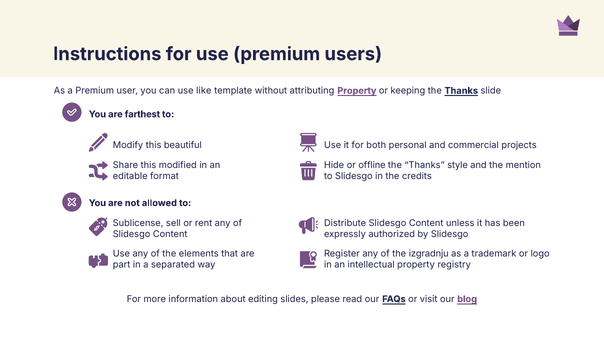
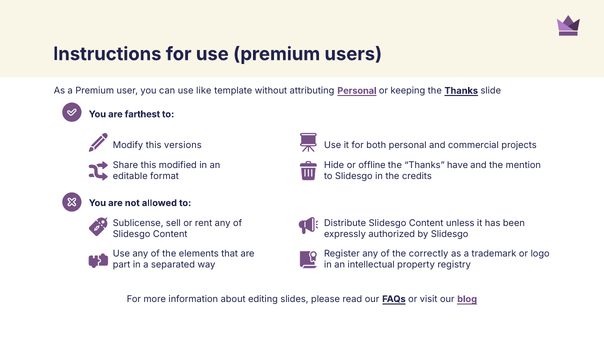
attributing Property: Property -> Personal (357, 91)
beautiful: beautiful -> versions (183, 145)
style: style -> have (458, 165)
izgradnju: izgradnju -> correctly (429, 254)
